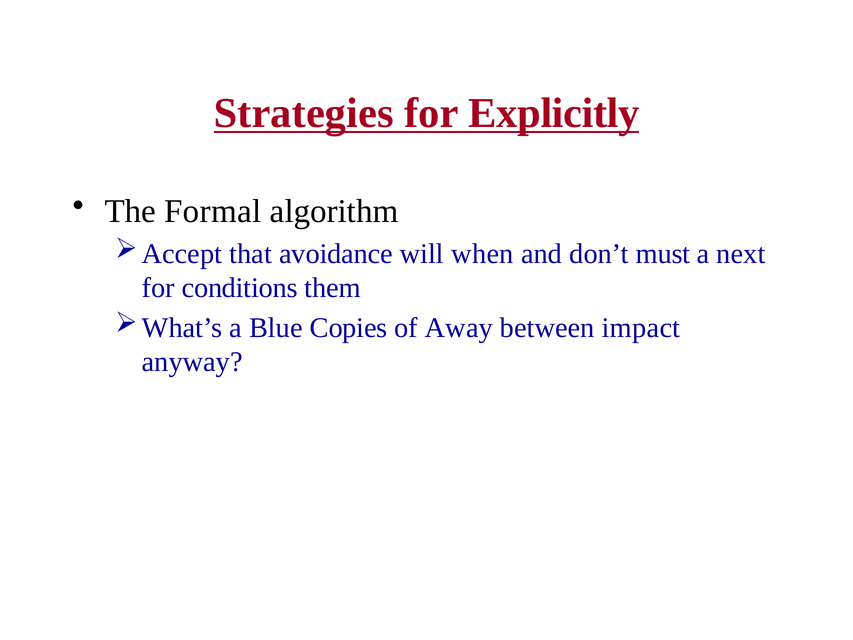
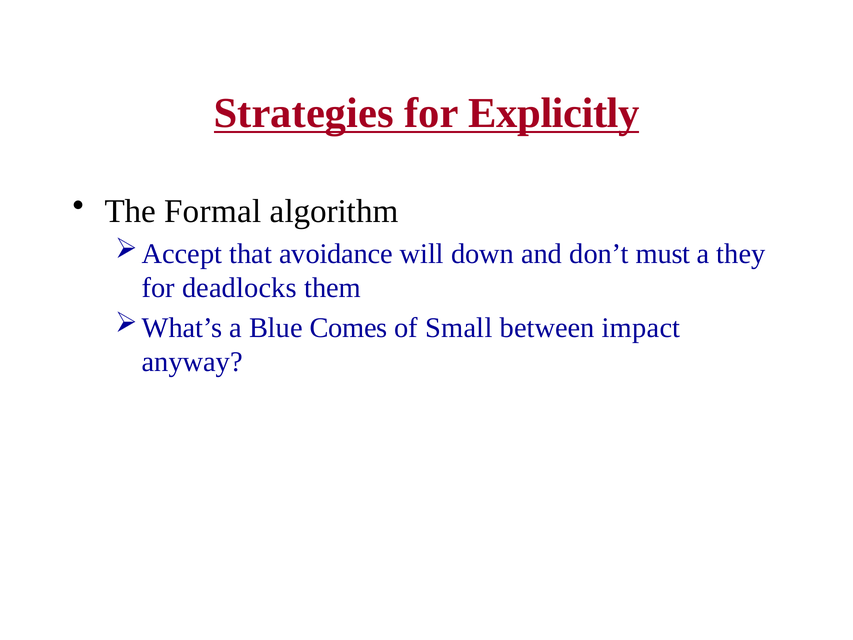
when: when -> down (483, 254)
next: next -> they (741, 254)
conditions: conditions -> deadlocks (239, 288)
Copies: Copies -> Comes (349, 328)
Away: Away -> Small (459, 328)
